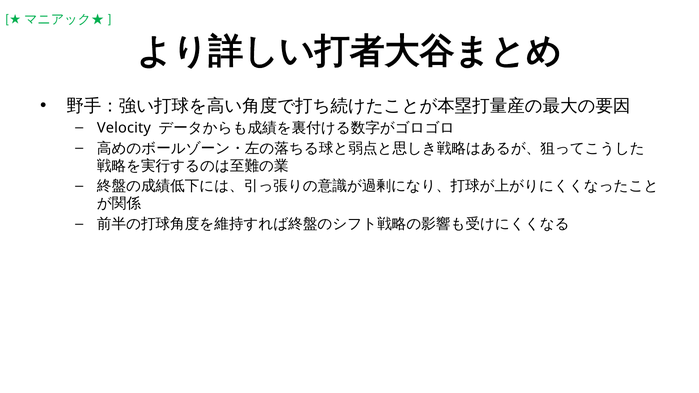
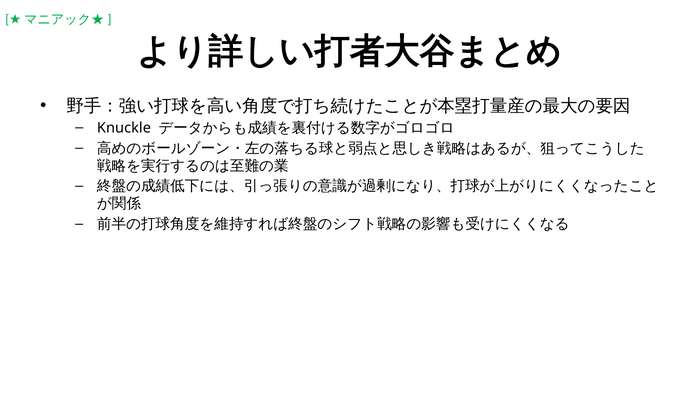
Velocity: Velocity -> Knuckle (124, 128)
